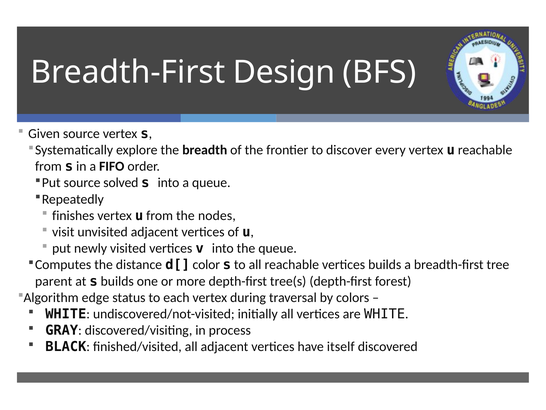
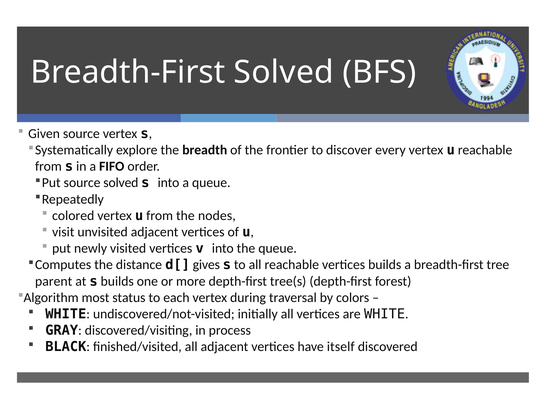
Breadth-First Design: Design -> Solved (284, 72)
finishes: finishes -> colored (73, 215)
color: color -> gives (206, 264)
edge: edge -> most (96, 297)
